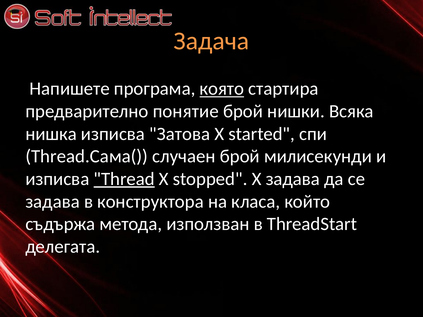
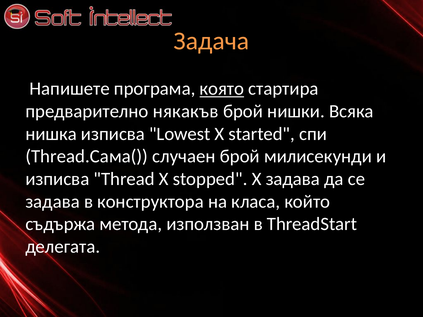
понятие: понятие -> някакъв (186, 111)
Затова: Затова -> Lowest (180, 134)
Thread underline: present -> none (124, 179)
